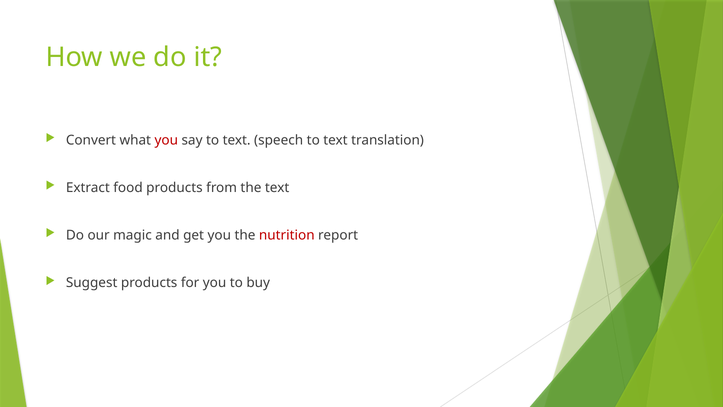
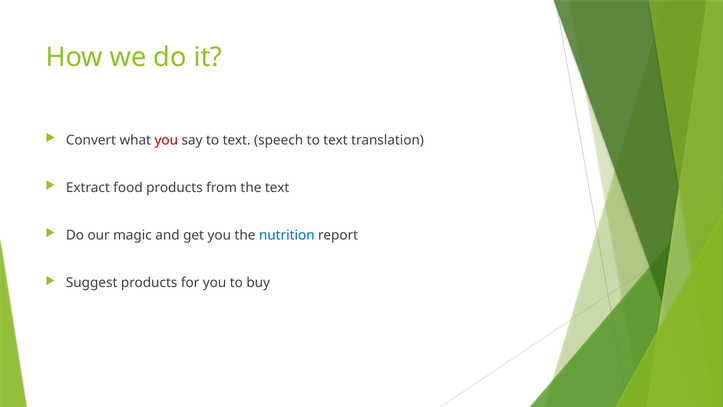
nutrition colour: red -> blue (287, 235)
